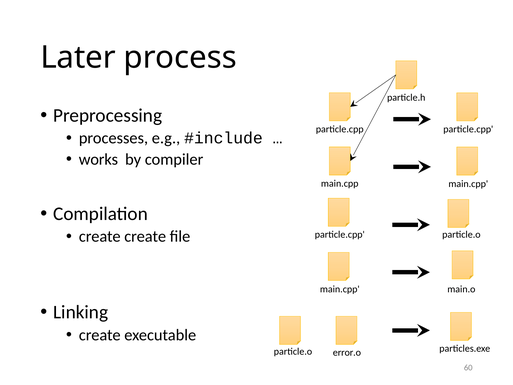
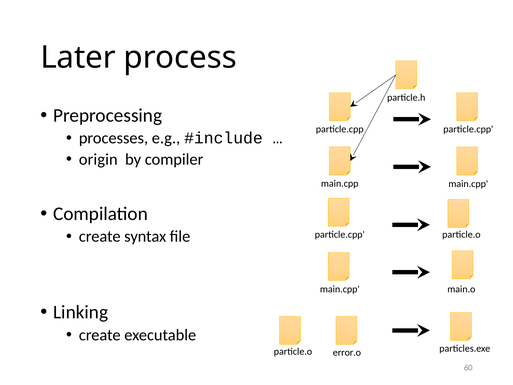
works: works -> origin (98, 159)
create create: create -> syntax (145, 236)
